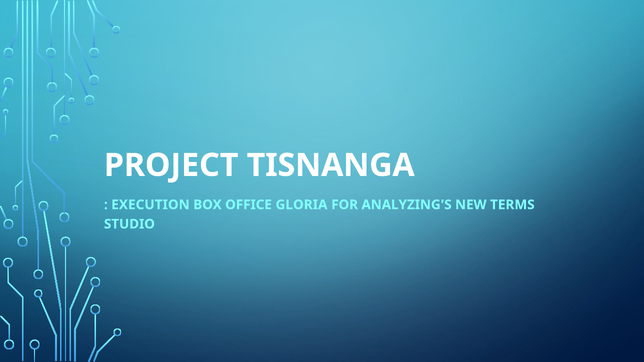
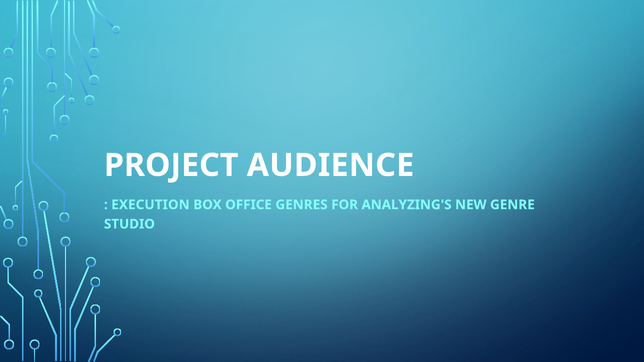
TISNANGA: TISNANGA -> AUDIENCE (330, 165)
GLORIA: GLORIA -> GENRES (302, 205)
TERMS: TERMS -> GENRE (512, 205)
